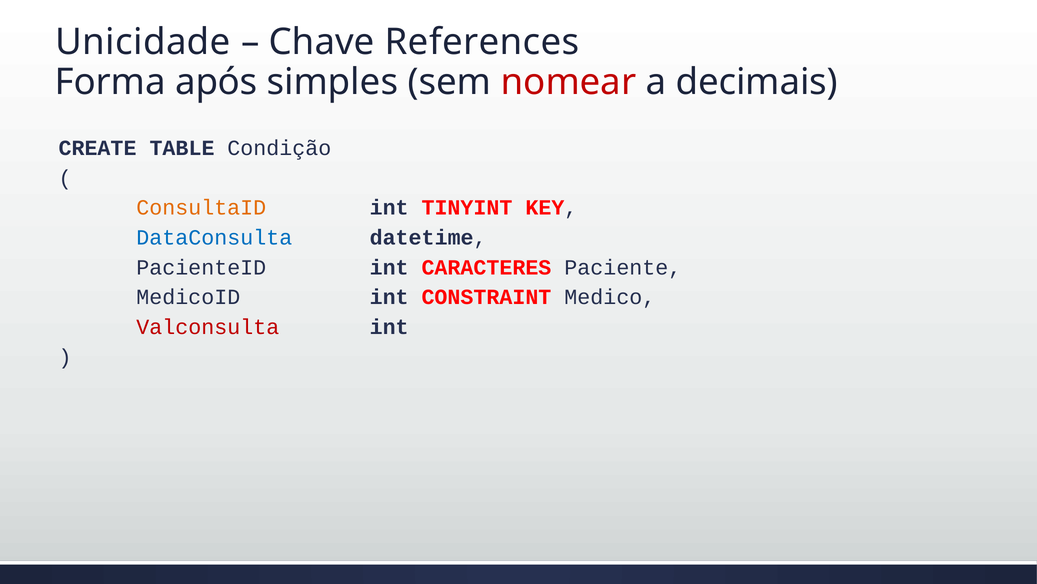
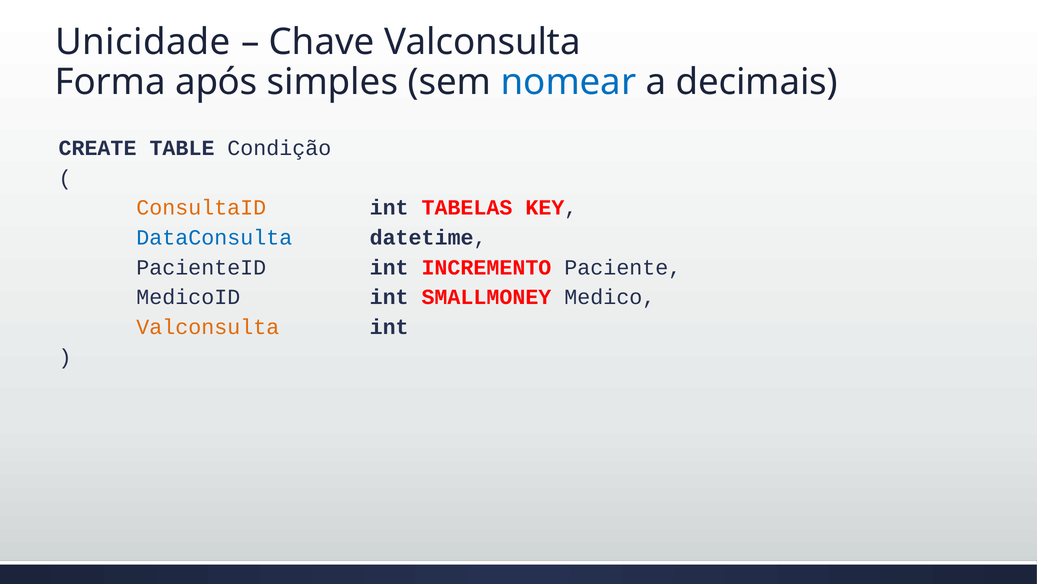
Chave References: References -> Valconsulta (482, 42)
nomear colour: red -> blue (568, 82)
TINYINT: TINYINT -> TABELAS (467, 207)
CARACTERES: CARACTERES -> INCREMENTO (486, 267)
CONSTRAINT: CONSTRAINT -> SMALLMONEY (486, 297)
Valconsulta colour: red -> orange (208, 327)
